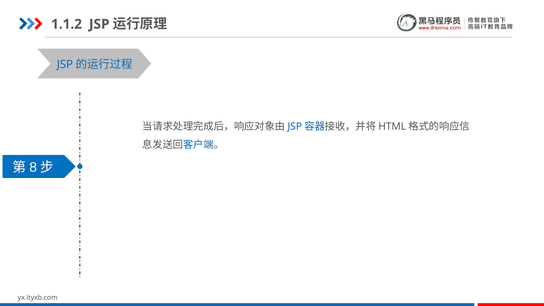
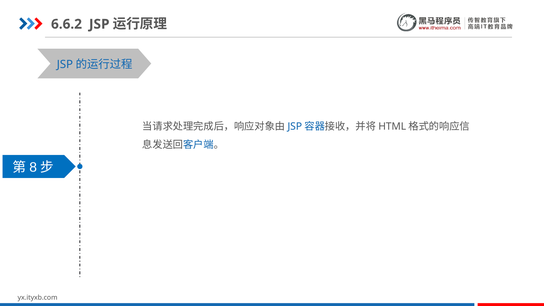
1.1.2: 1.1.2 -> 6.6.2 (67, 24)
